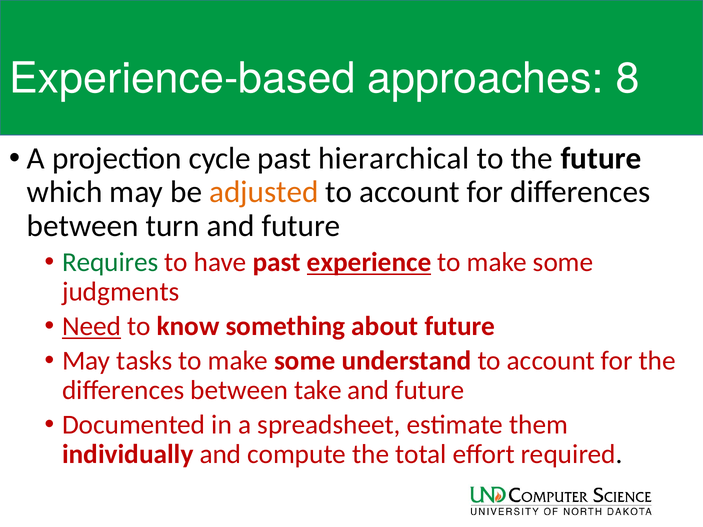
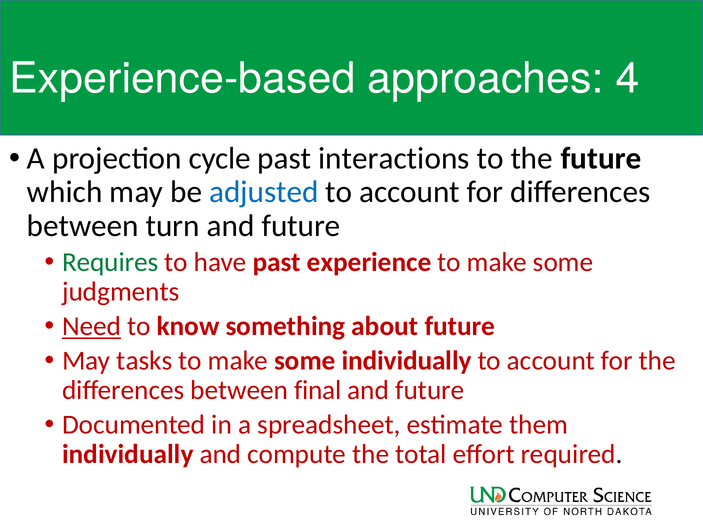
8: 8 -> 4 (628, 79)
hierarchical: hierarchical -> interactions (394, 158)
adjusted colour: orange -> blue (264, 192)
experience underline: present -> none (369, 263)
some understand: understand -> individually (407, 361)
take: take -> final (318, 390)
